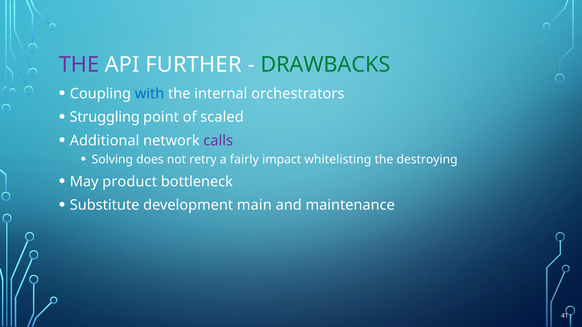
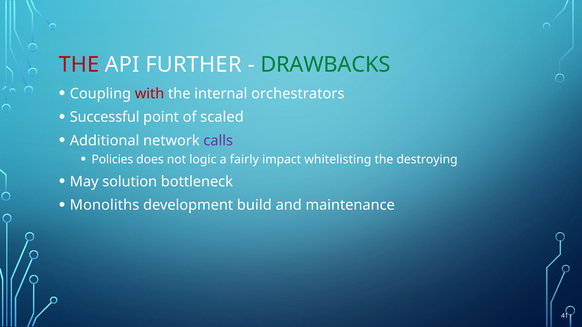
THE colour: purple -> red (79, 65)
with colour: blue -> red (150, 94)
Struggling: Struggling -> Successful (105, 117)
Solving: Solving -> Policies (112, 160)
retry: retry -> logic (203, 160)
product: product -> solution (130, 182)
Substitute: Substitute -> Monoliths (105, 205)
main: main -> build (254, 205)
